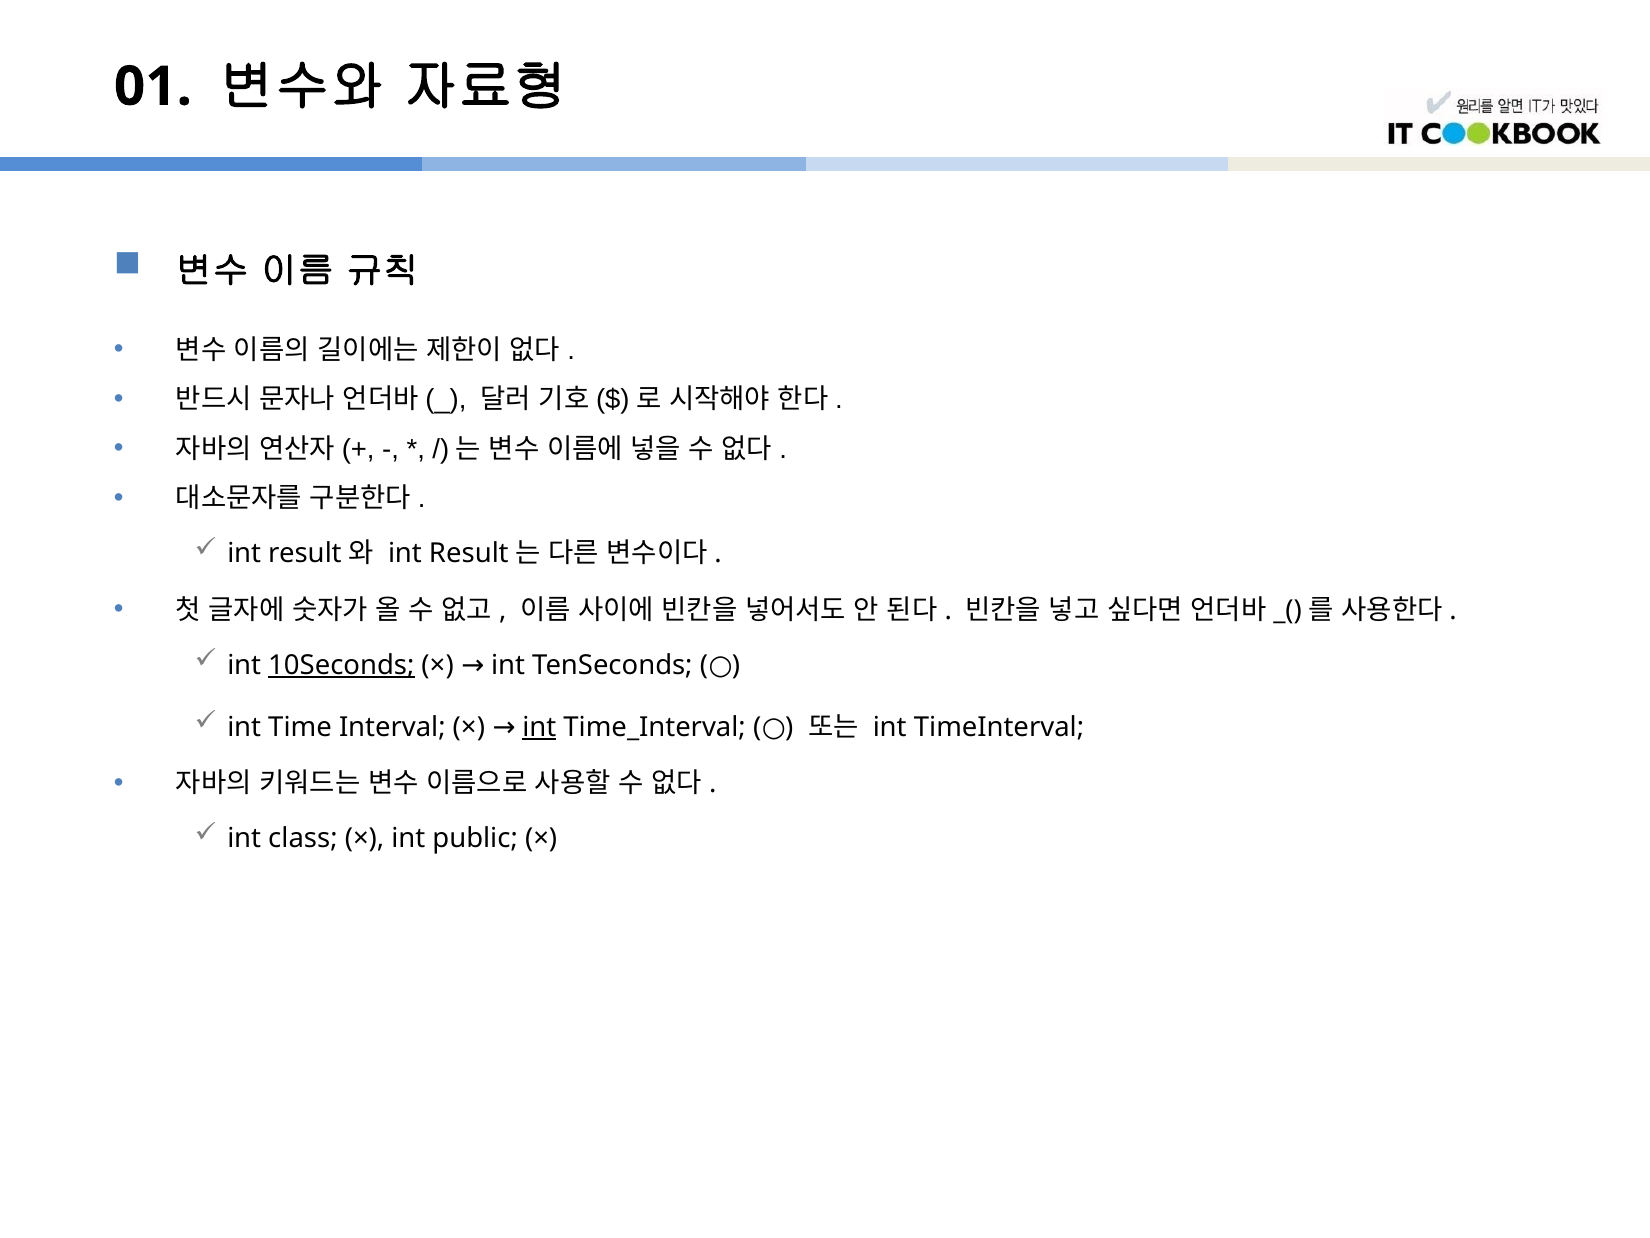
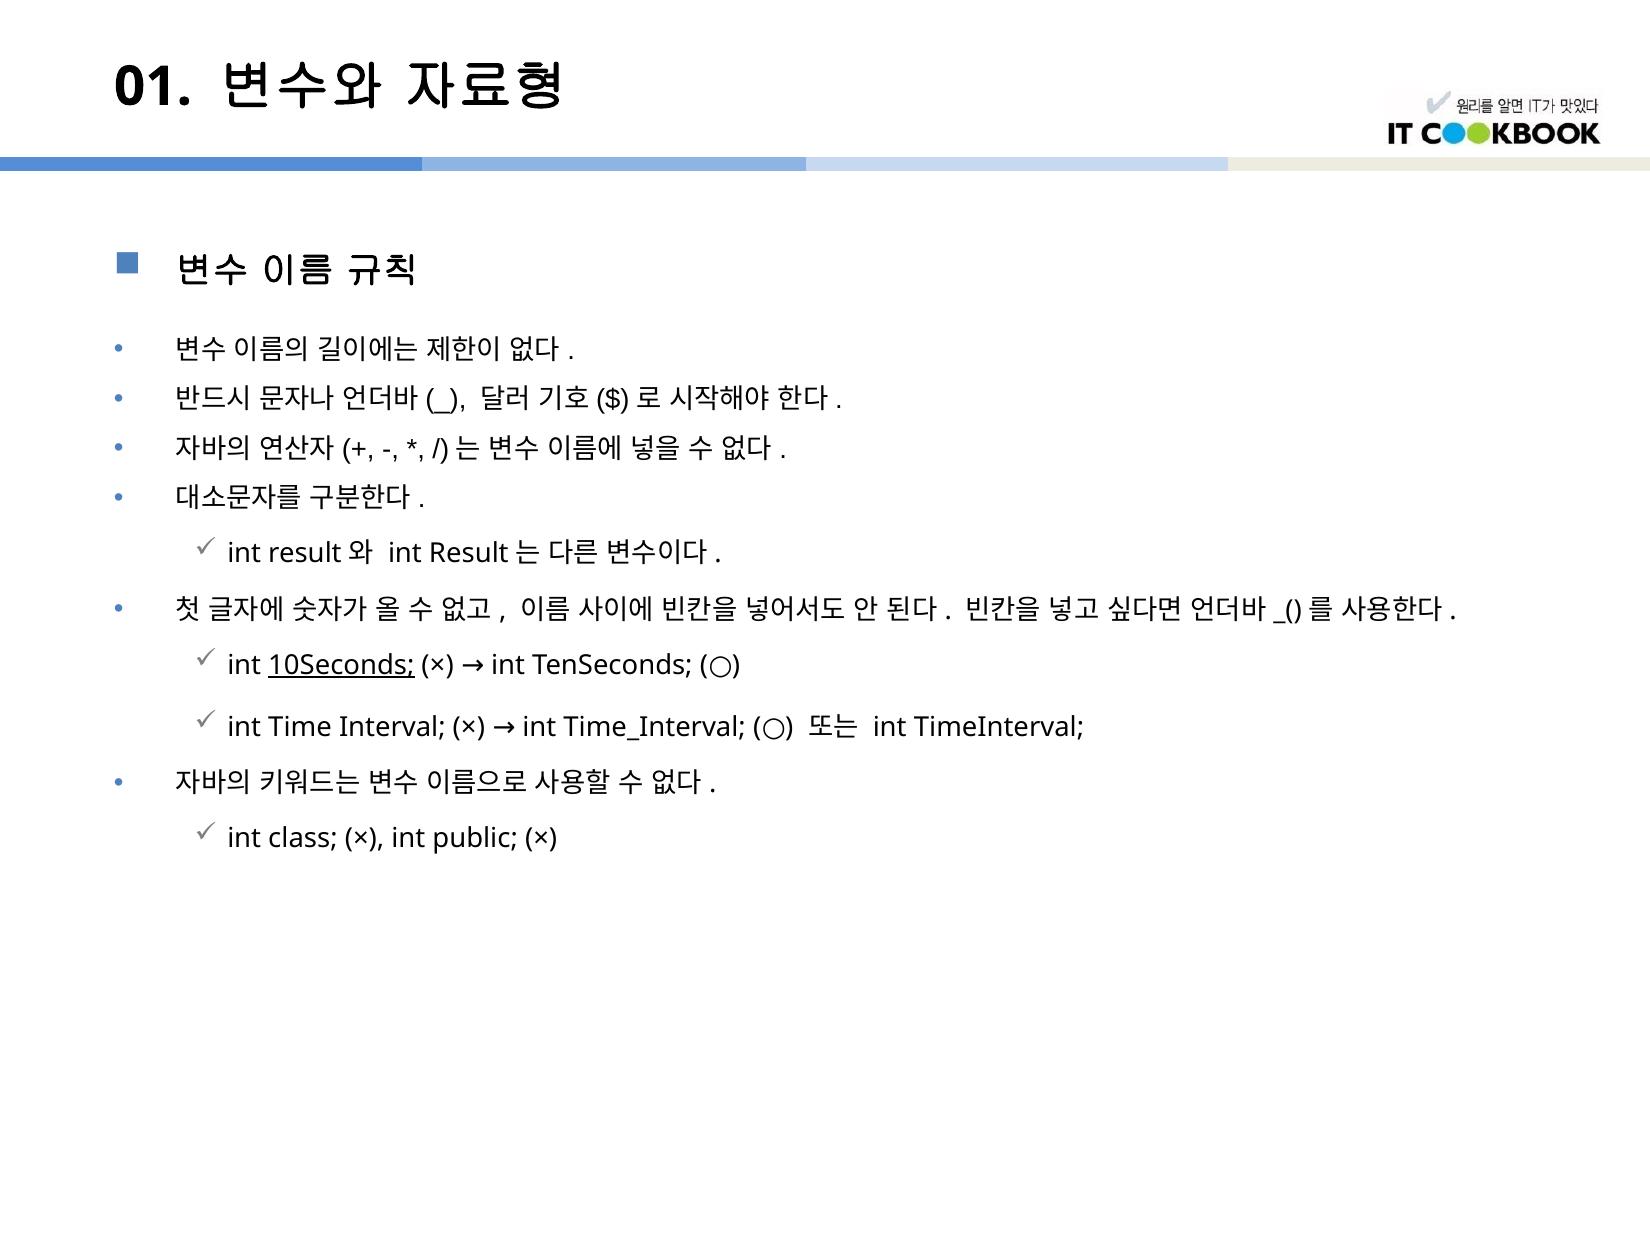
int underline: present -> none (539, 727)
